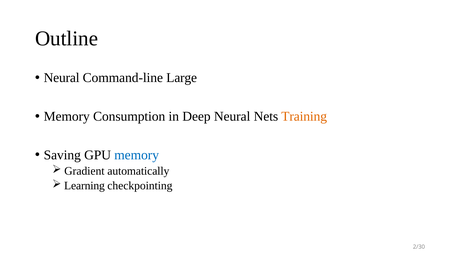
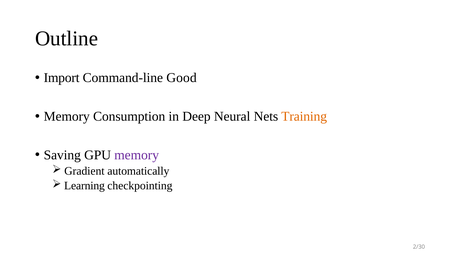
Neural: Neural -> Import (62, 78)
Large: Large -> Good (182, 78)
memory colour: blue -> purple (137, 155)
